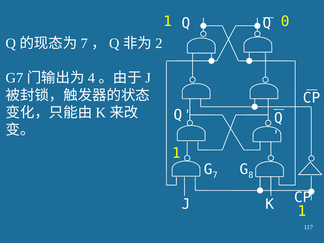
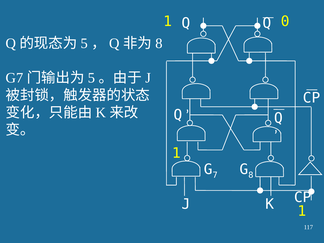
7: 7 -> 5 (84, 43)
2: 2 -> 8 (159, 43)
4: 4 -> 5 (92, 78)
